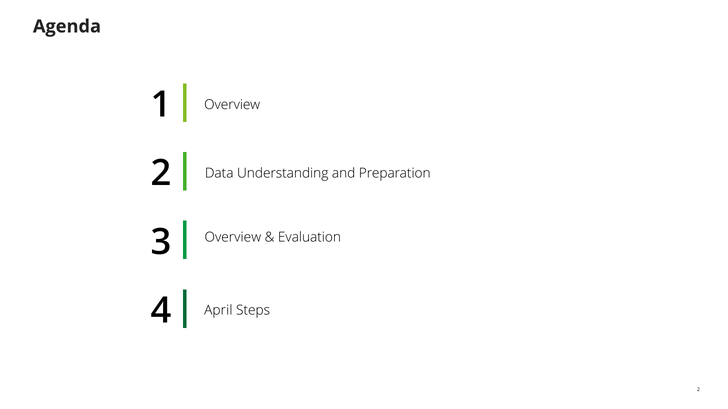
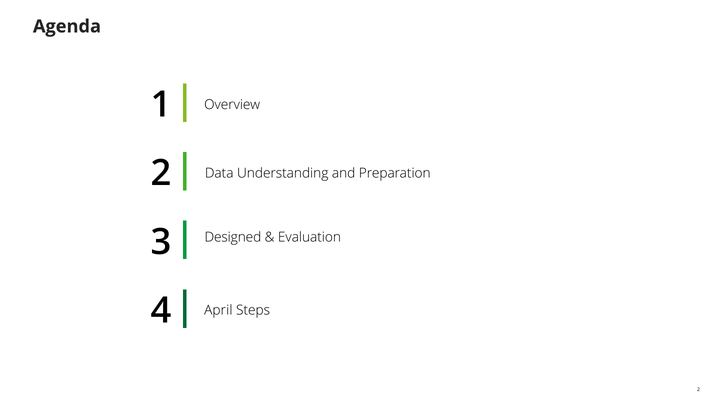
3 Overview: Overview -> Designed (233, 238)
